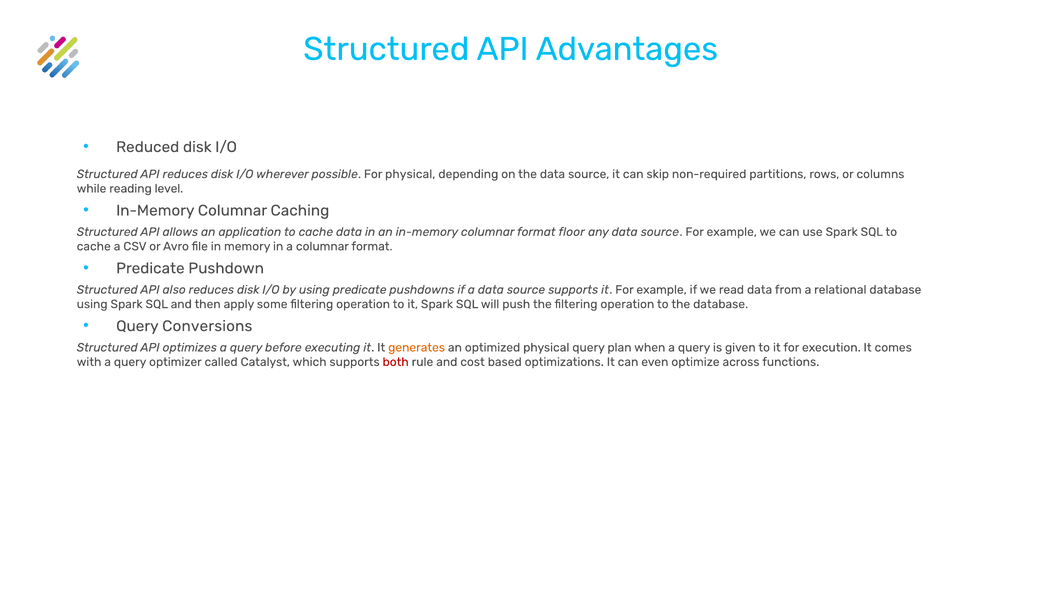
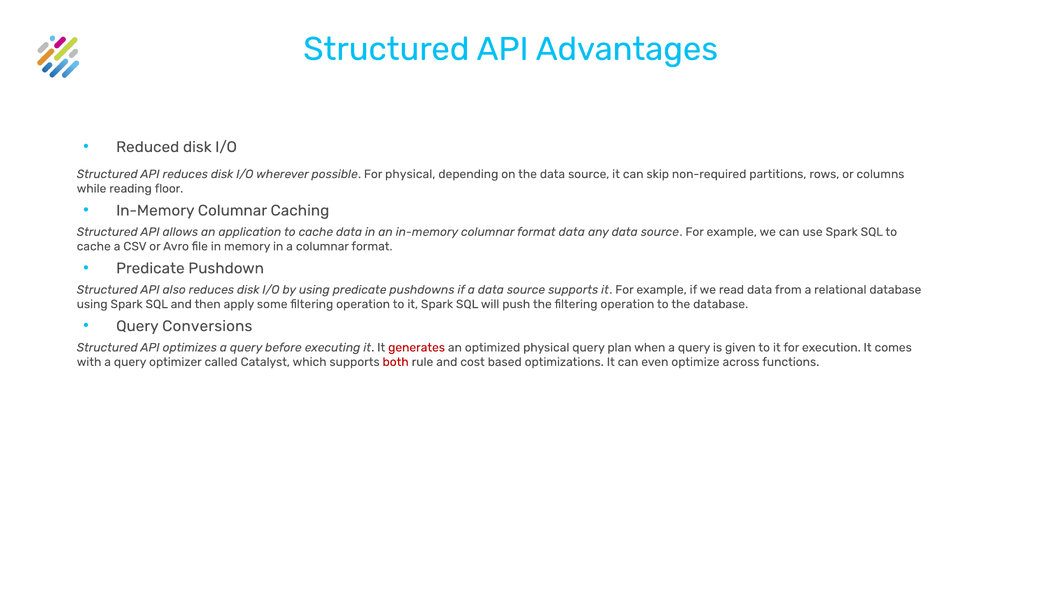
level: level -> floor (169, 189)
format floor: floor -> data (572, 232)
generates colour: orange -> red (417, 348)
